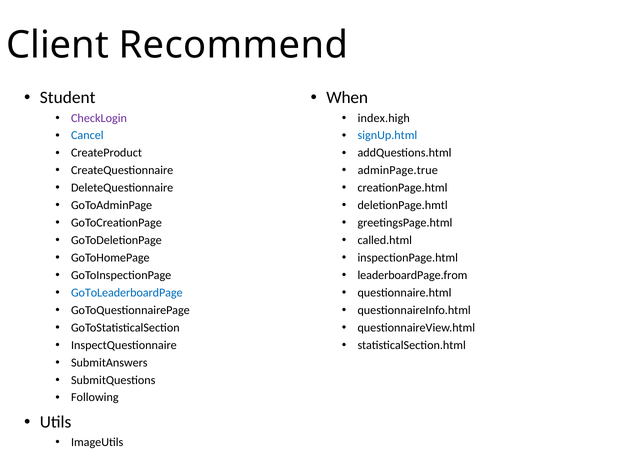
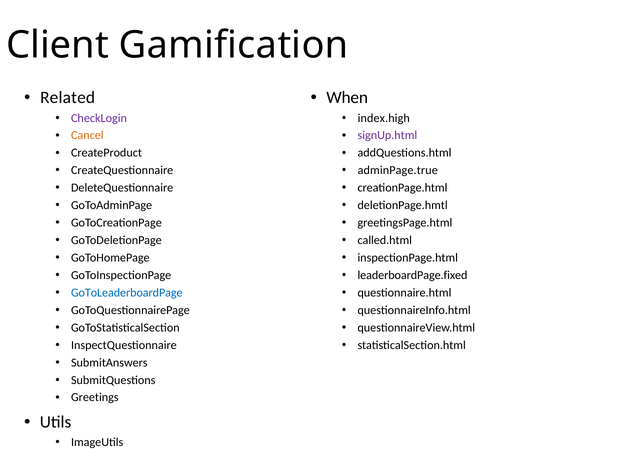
Recommend: Recommend -> Gamification (233, 45)
Student: Student -> Related (68, 98)
Cancel colour: blue -> orange (87, 135)
signUp.html colour: blue -> purple (387, 135)
leaderboardPage.from: leaderboardPage.from -> leaderboardPage.fixed (412, 275)
Following: Following -> Greetings (95, 397)
